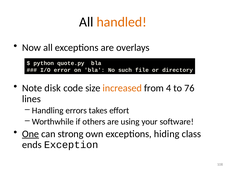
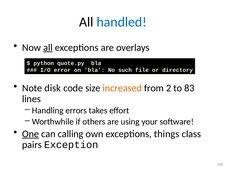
handled colour: orange -> blue (122, 22)
all underline: none -> present (48, 47)
4: 4 -> 2 (169, 88)
76: 76 -> 83 (189, 88)
strong: strong -> calling (71, 133)
hiding: hiding -> things (167, 133)
ends: ends -> pairs (32, 144)
